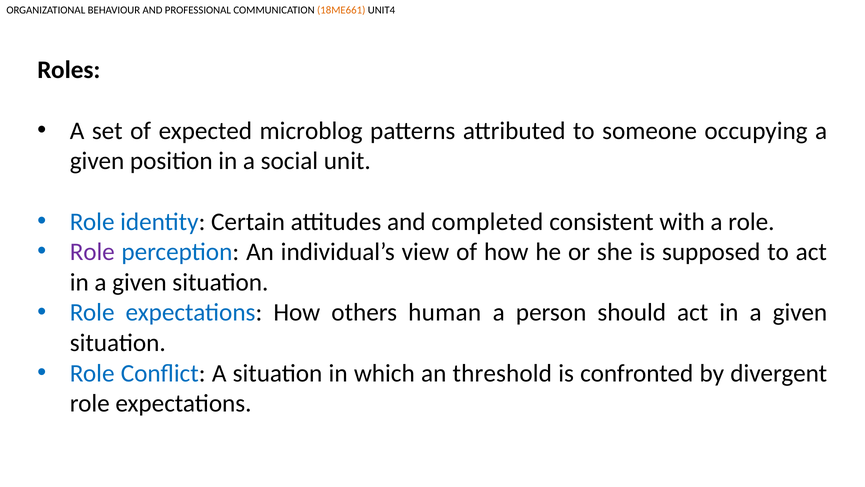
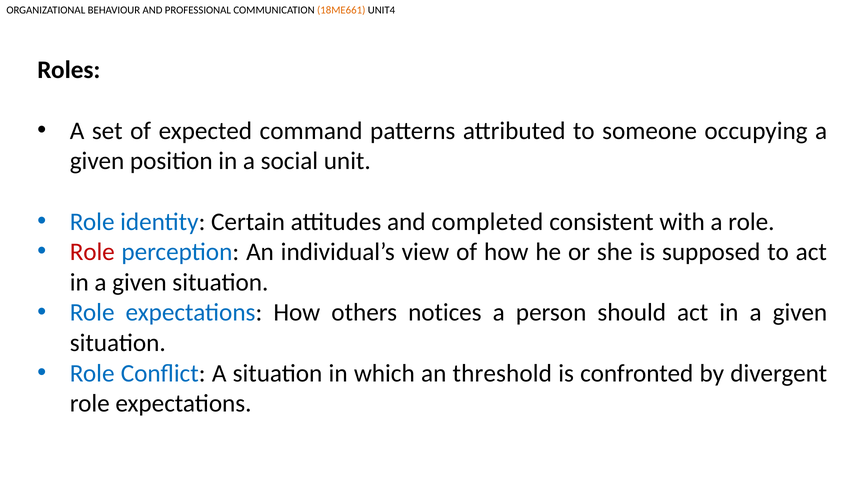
microblog: microblog -> command (311, 131)
Role colour: purple -> red (92, 252)
human: human -> notices (445, 312)
